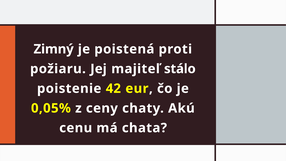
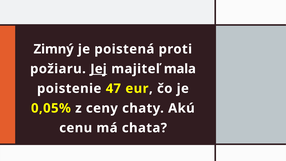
Jej underline: none -> present (98, 69)
stálo: stálo -> mala (180, 69)
42: 42 -> 47 (113, 88)
